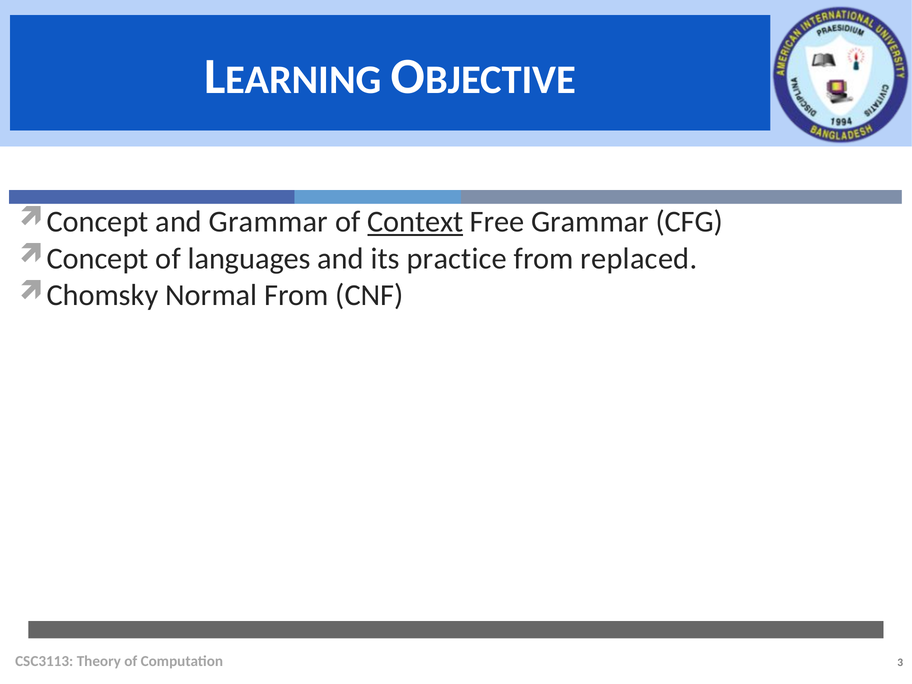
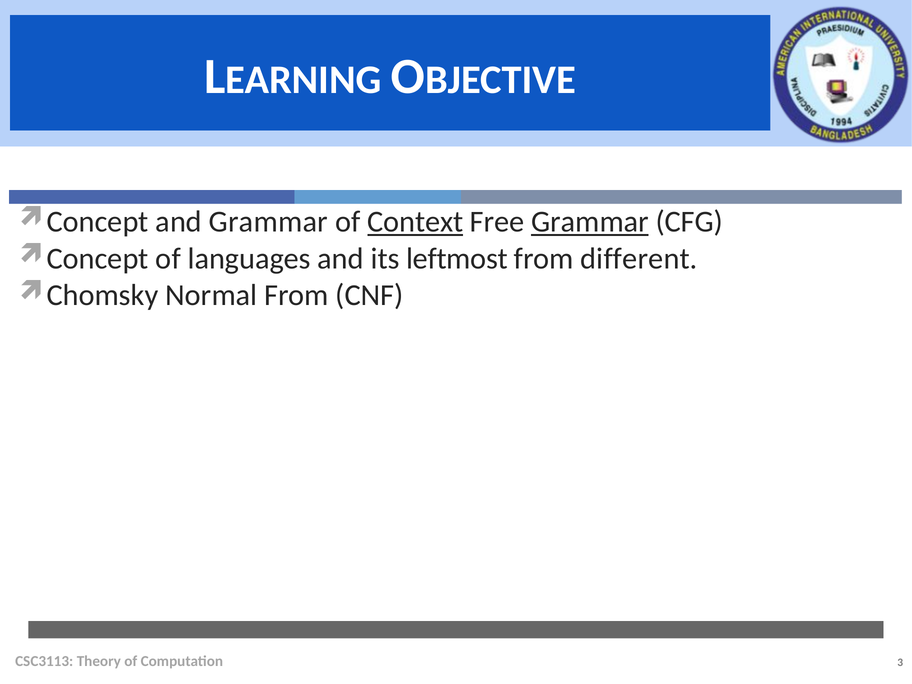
Grammar underline: none -> present (590, 222)
practice: practice -> leftmost (457, 259)
replaced: replaced -> different (639, 259)
